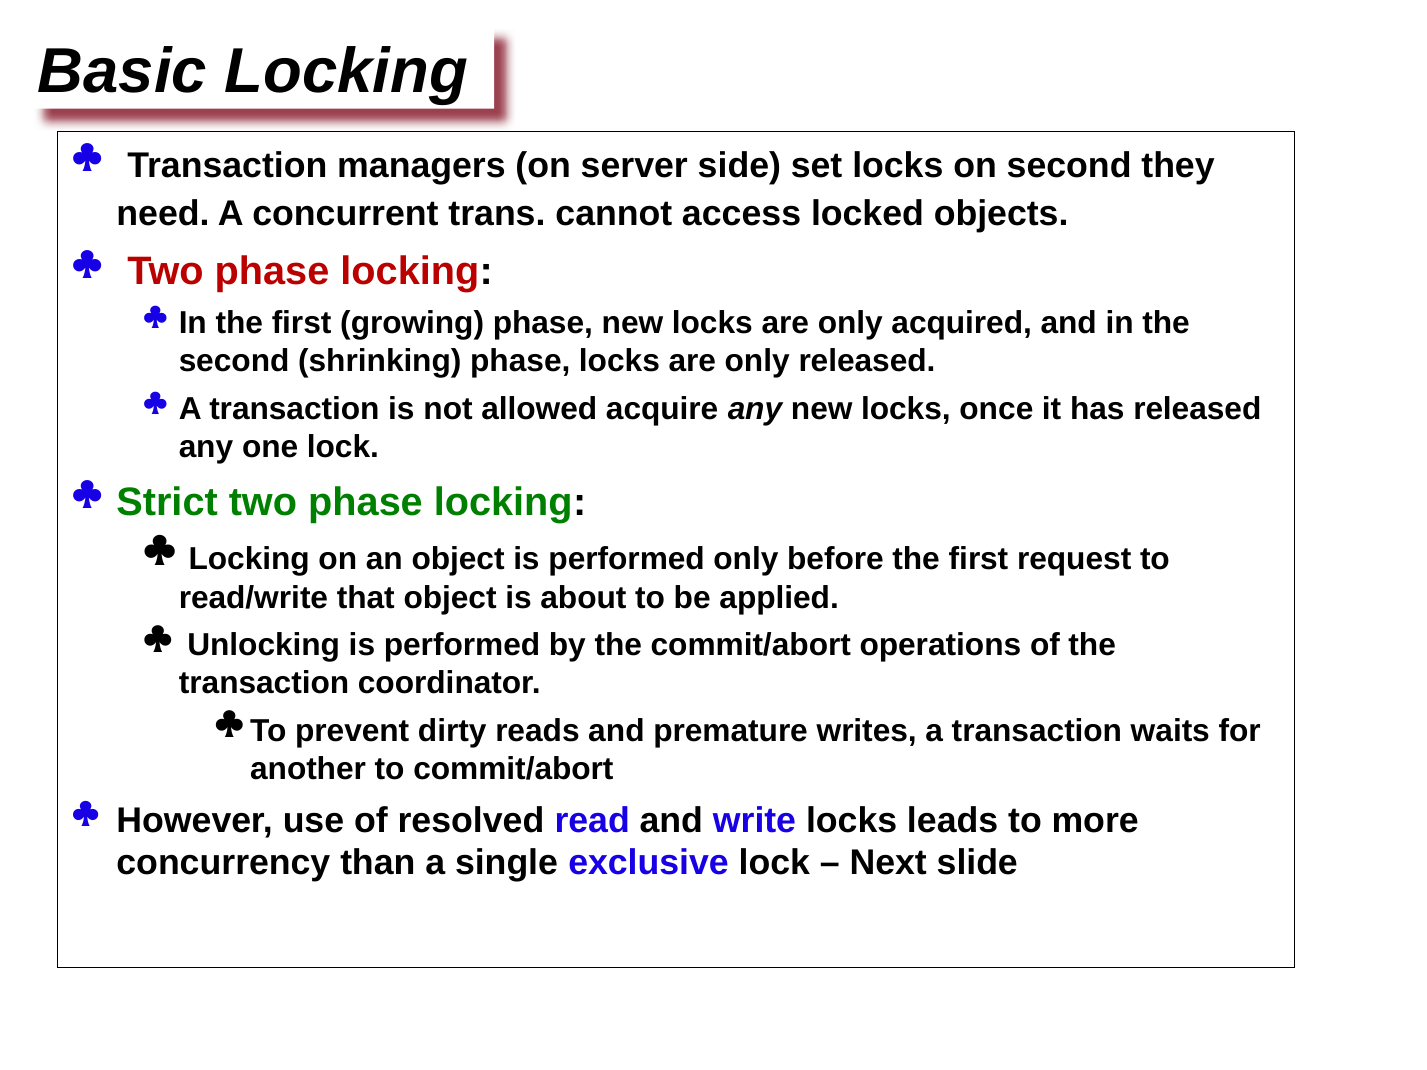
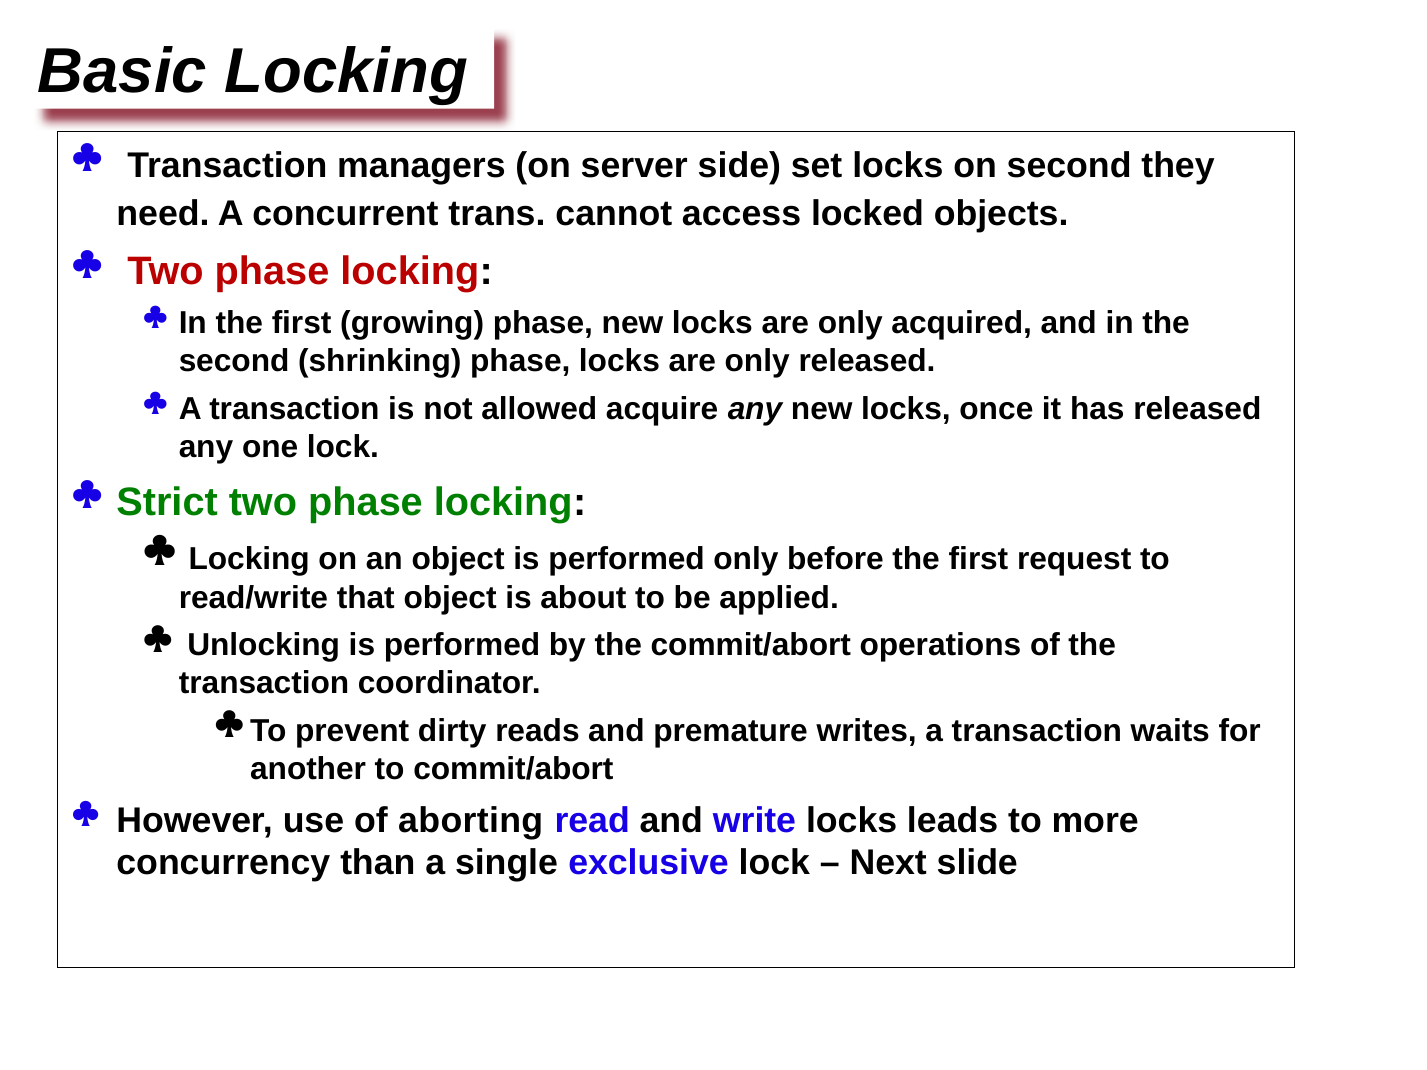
resolved: resolved -> aborting (471, 821)
